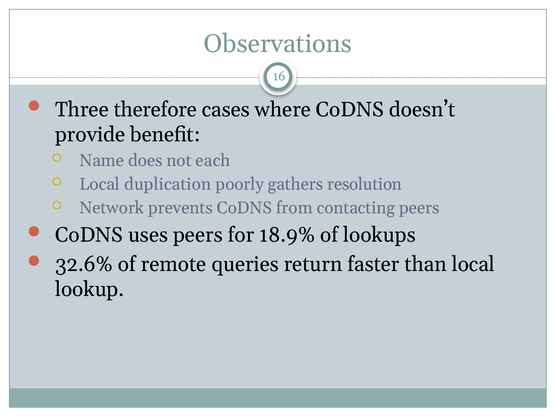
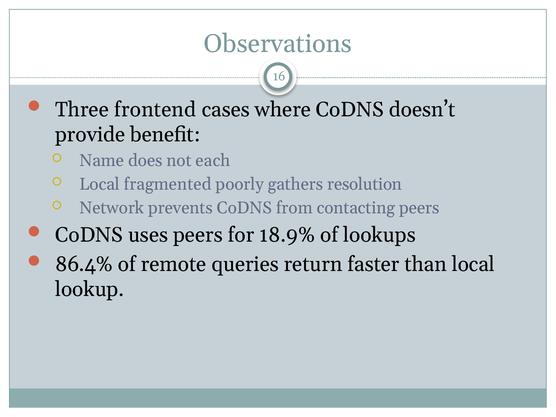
therefore: therefore -> frontend (155, 110)
duplication: duplication -> fragmented (168, 184)
32.6%: 32.6% -> 86.4% (84, 264)
